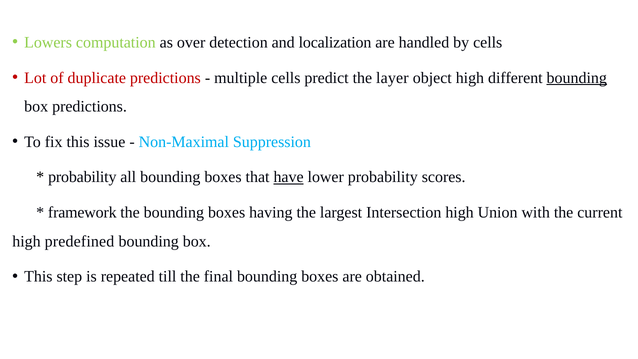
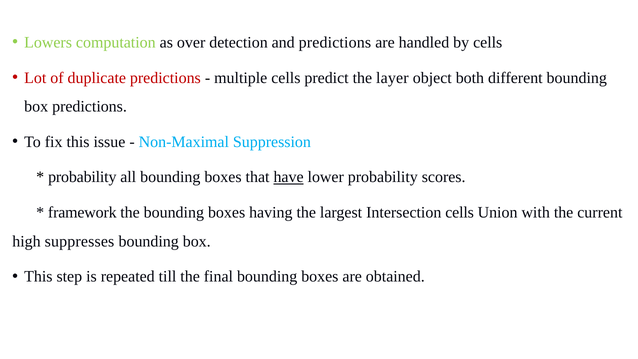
and localization: localization -> predictions (335, 42)
object high: high -> both (470, 78)
bounding underline: present -> none (577, 78)
Intersection high: high -> cells (460, 213)
predefined: predefined -> suppresses (80, 241)
